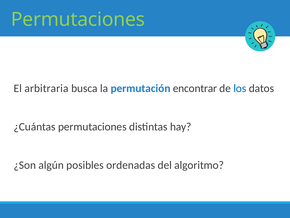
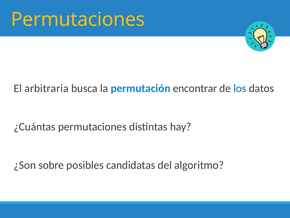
Permutaciones colour: light green -> yellow (78, 19)
algún: algún -> sobre (51, 165)
ordenadas: ordenadas -> candidatas (131, 165)
